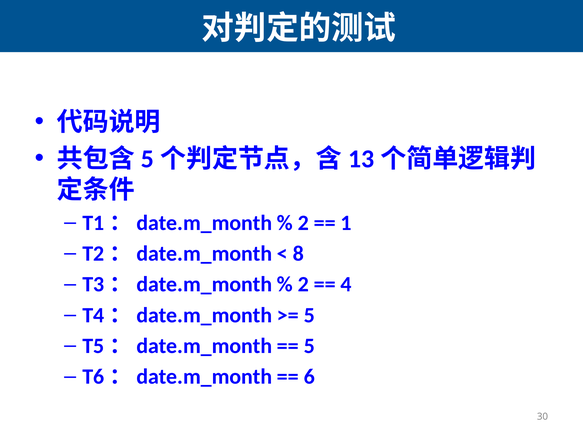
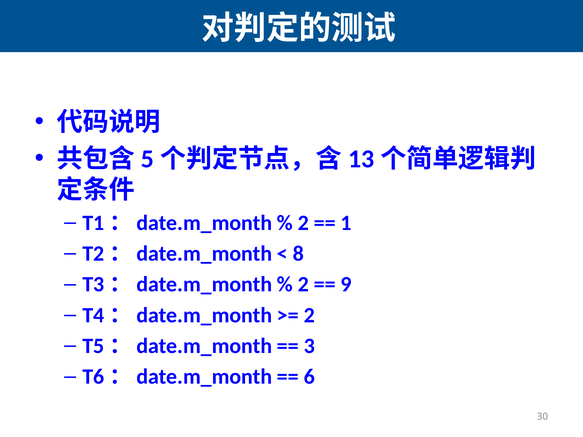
4: 4 -> 9 (346, 285)
5: 5 -> 2 (309, 315)
5: 5 -> 3 (309, 346)
